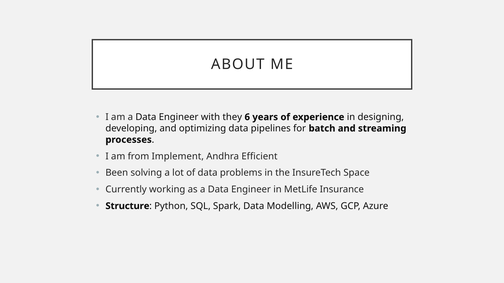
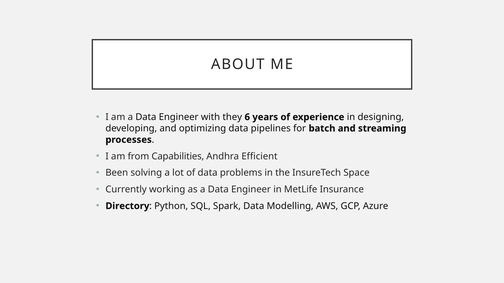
Implement: Implement -> Capabilities (178, 157)
Structure: Structure -> Directory (127, 206)
